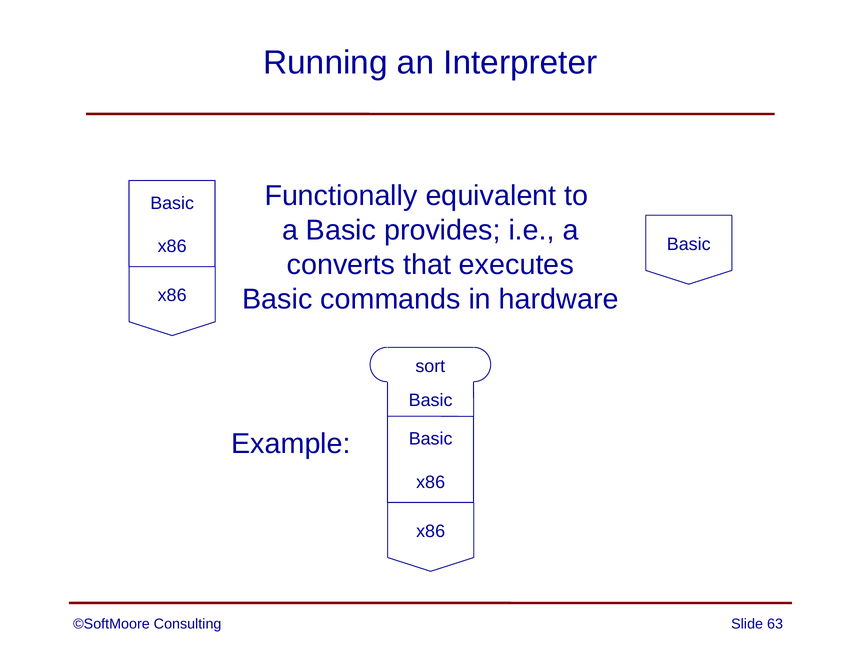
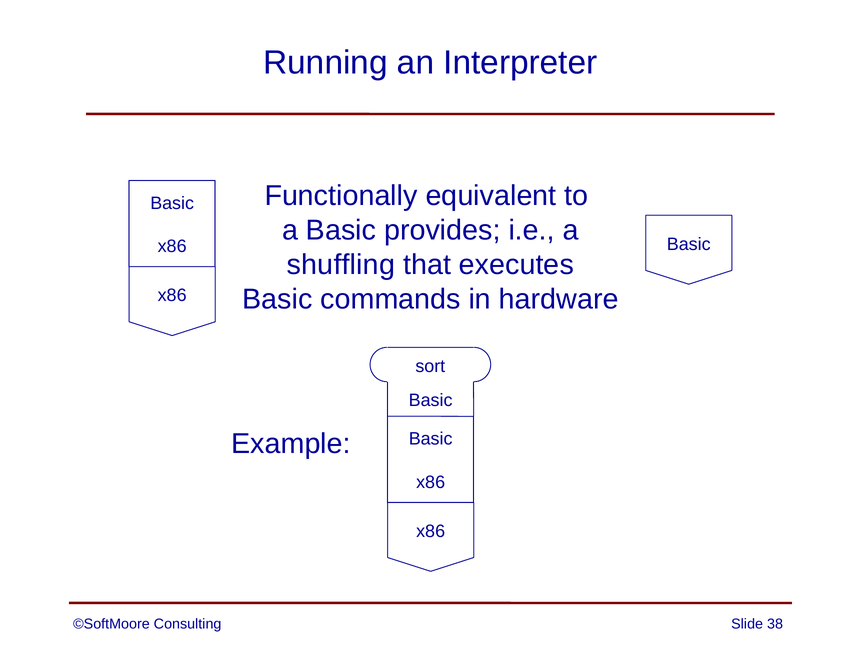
converts: converts -> shuffling (341, 265)
63: 63 -> 38 (775, 624)
